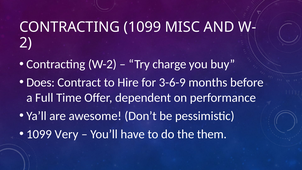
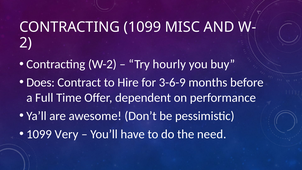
charge: charge -> hourly (169, 64)
them: them -> need (212, 134)
